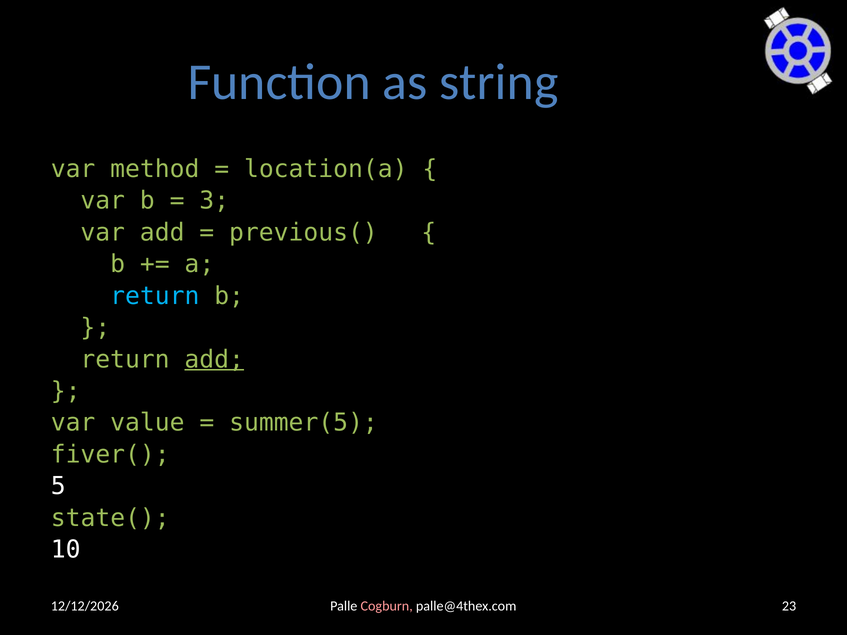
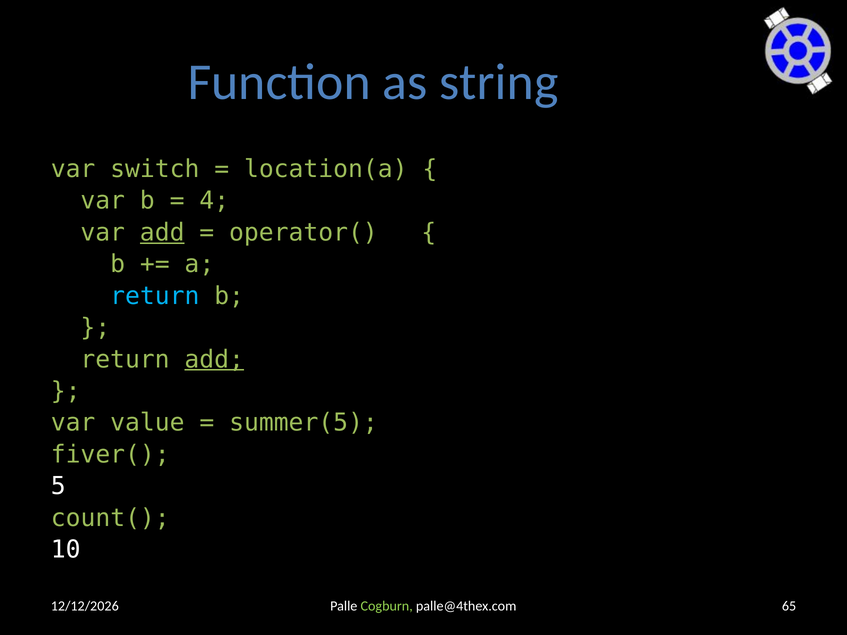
method: method -> switch (155, 169)
3: 3 -> 4 (214, 201)
add underline: none -> present (162, 233)
previous(: previous( -> operator( (303, 233)
state(: state( -> count( (110, 518)
Cogburn colour: pink -> light green (387, 607)
23: 23 -> 65 (789, 607)
